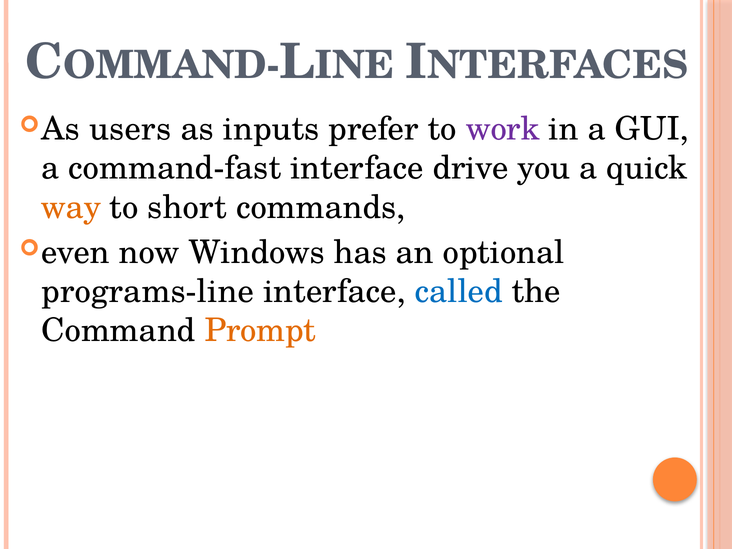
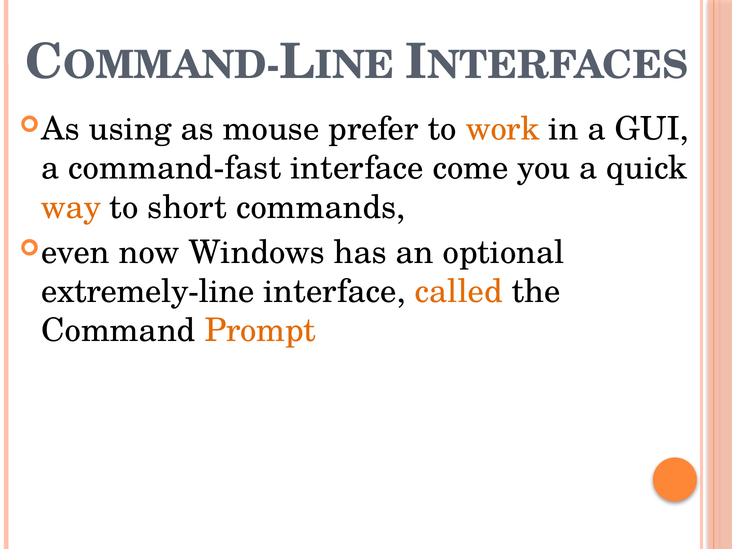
users: users -> using (130, 129)
inputs: inputs -> mouse (271, 129)
work colour: purple -> orange (503, 129)
drive: drive -> come (471, 168)
programs-line: programs-line -> extremely-line (148, 292)
called colour: blue -> orange (459, 292)
